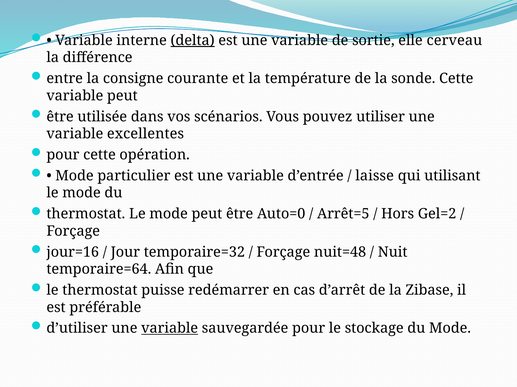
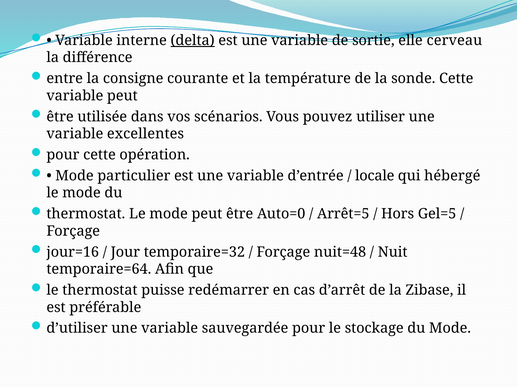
laisse: laisse -> locale (375, 176)
utilisant: utilisant -> hébergé (452, 176)
Gel=2: Gel=2 -> Gel=5 (437, 214)
variable underline: present -> none (170, 329)
